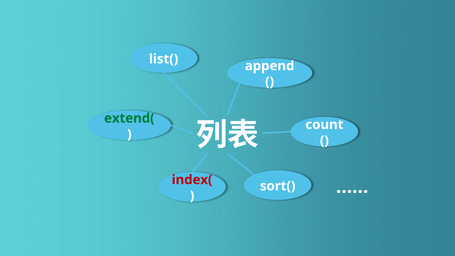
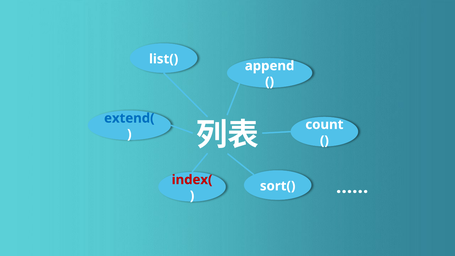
extend( colour: green -> blue (129, 118)
